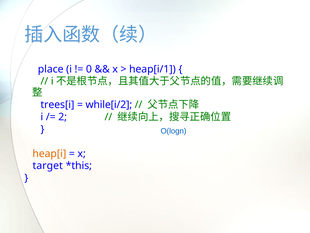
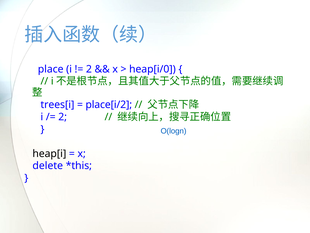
0: 0 -> 2 (89, 69)
heap[i/1: heap[i/1 -> heap[i/0 (152, 69)
while[i/2: while[i/2 -> place[i/2 (109, 105)
heap[i colour: orange -> black (49, 153)
target: target -> delete (48, 165)
